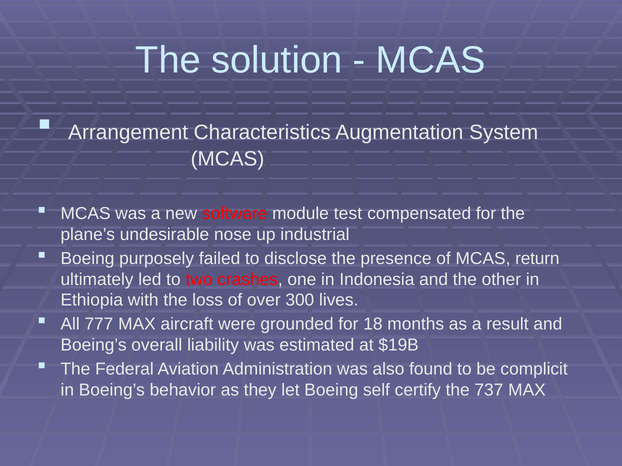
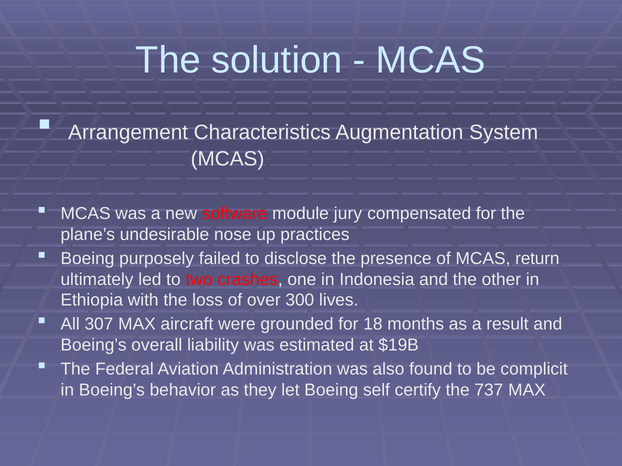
test: test -> jury (348, 214)
industrial: industrial -> practices (315, 235)
777: 777 -> 307 (99, 325)
